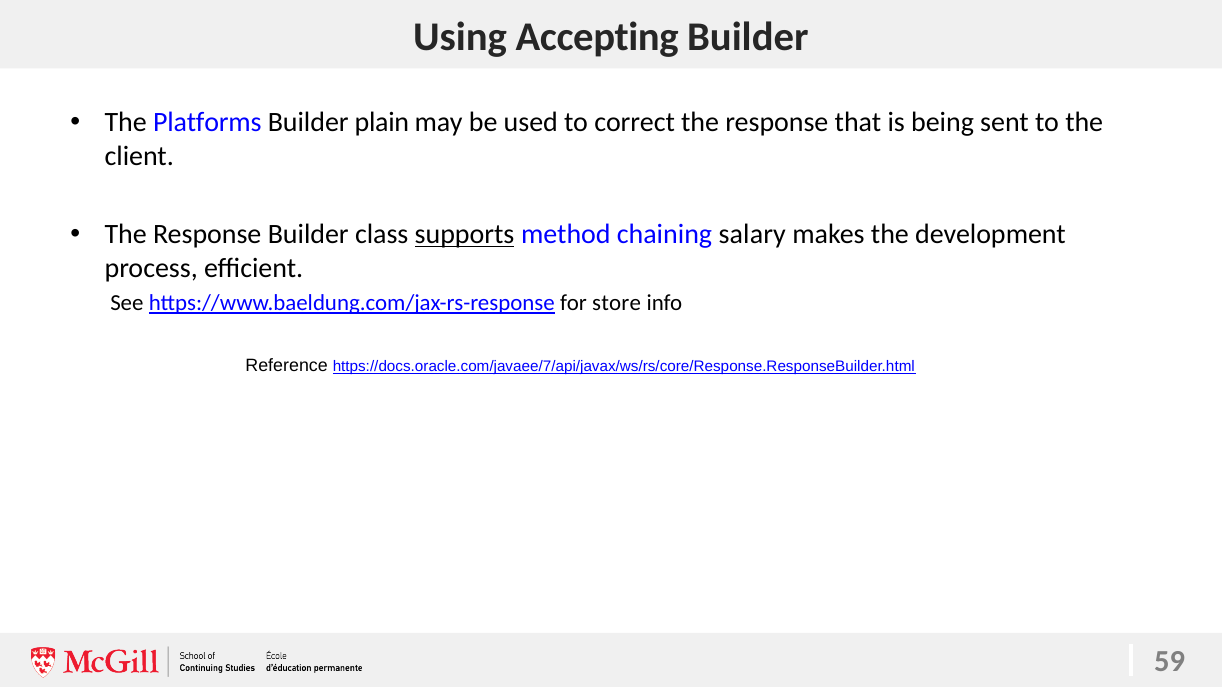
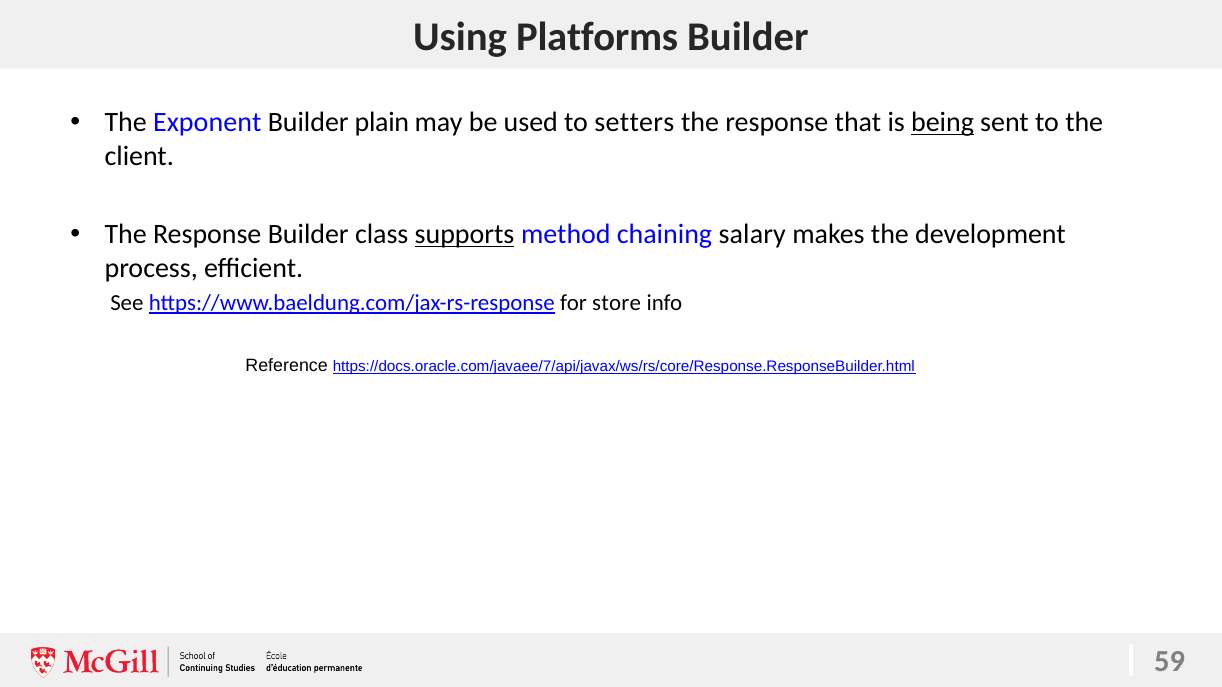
Accepting: Accepting -> Platforms (597, 37)
Platforms: Platforms -> Exponent (207, 123)
correct: correct -> setters (634, 123)
being underline: none -> present (943, 123)
